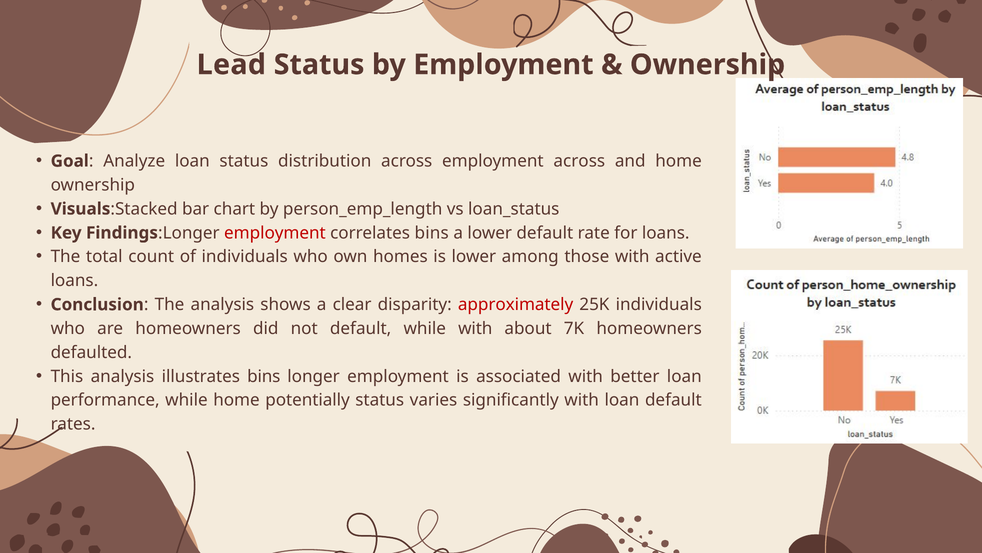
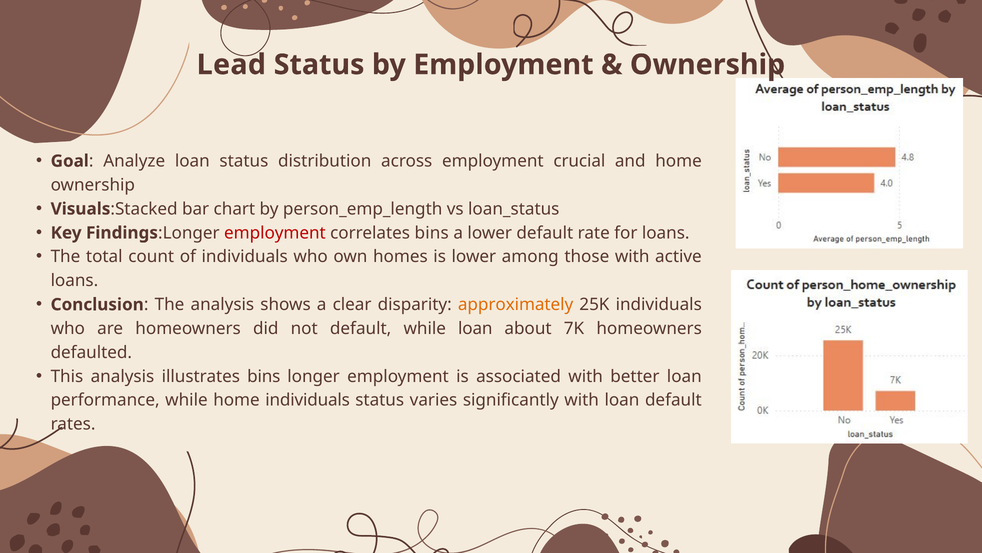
employment across: across -> crucial (579, 161)
approximately colour: red -> orange (516, 304)
while with: with -> loan (475, 328)
home potentially: potentially -> individuals (308, 400)
